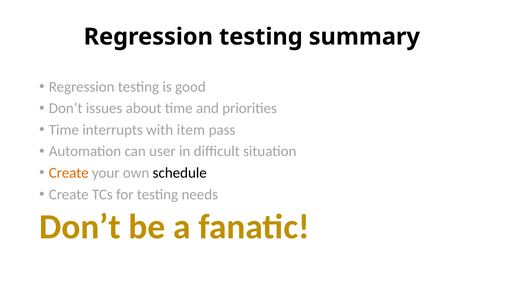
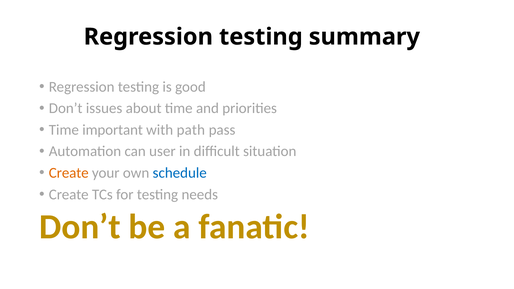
interrupts: interrupts -> important (113, 130)
item: item -> path (191, 130)
schedule colour: black -> blue (180, 173)
